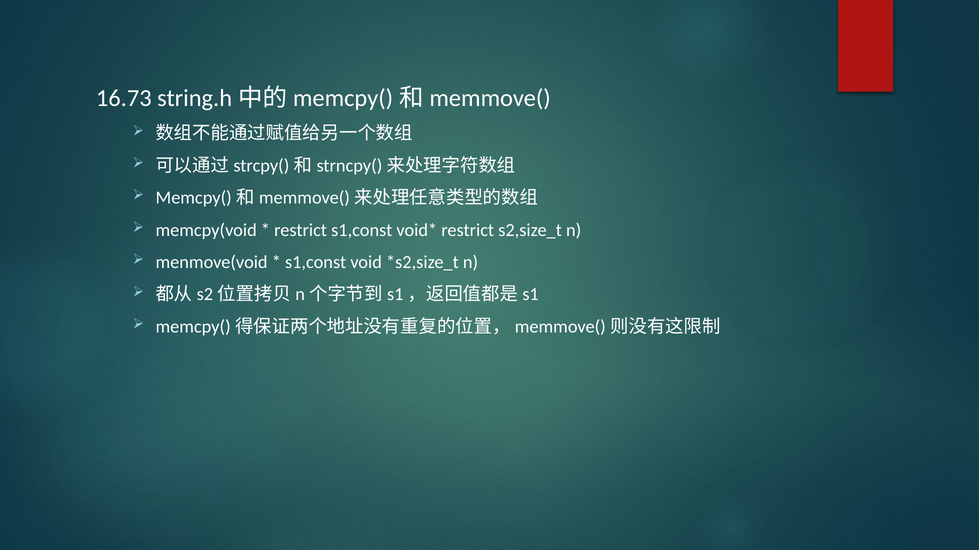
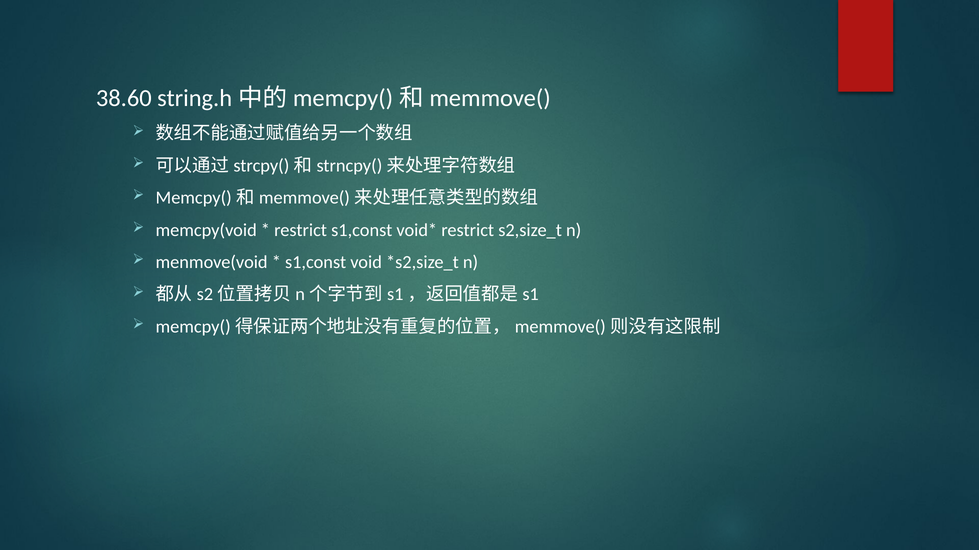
16.73: 16.73 -> 38.60 (124, 98)
